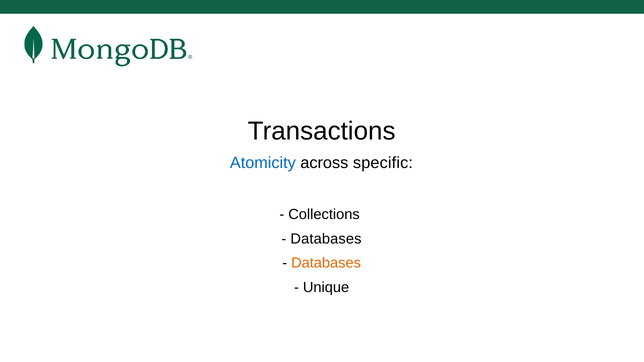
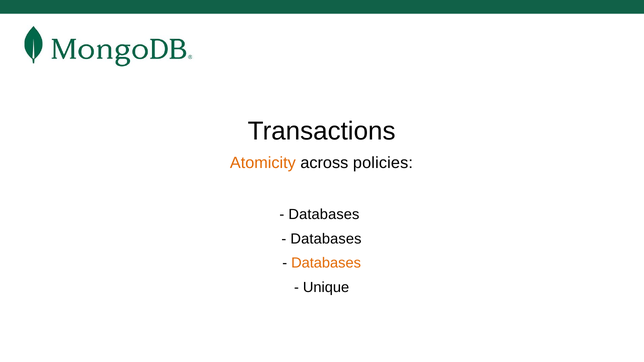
Atomicity colour: blue -> orange (263, 163)
specific: specific -> policies (383, 163)
Collections: Collections -> Databases (324, 214)
